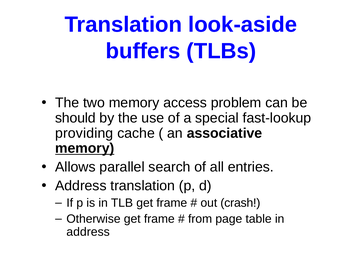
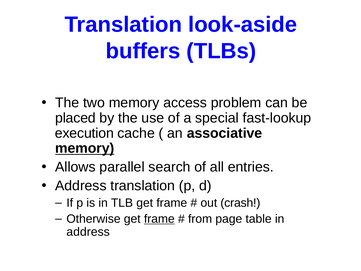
should: should -> placed (75, 118)
providing: providing -> execution (84, 133)
frame underline: none -> present (159, 219)
